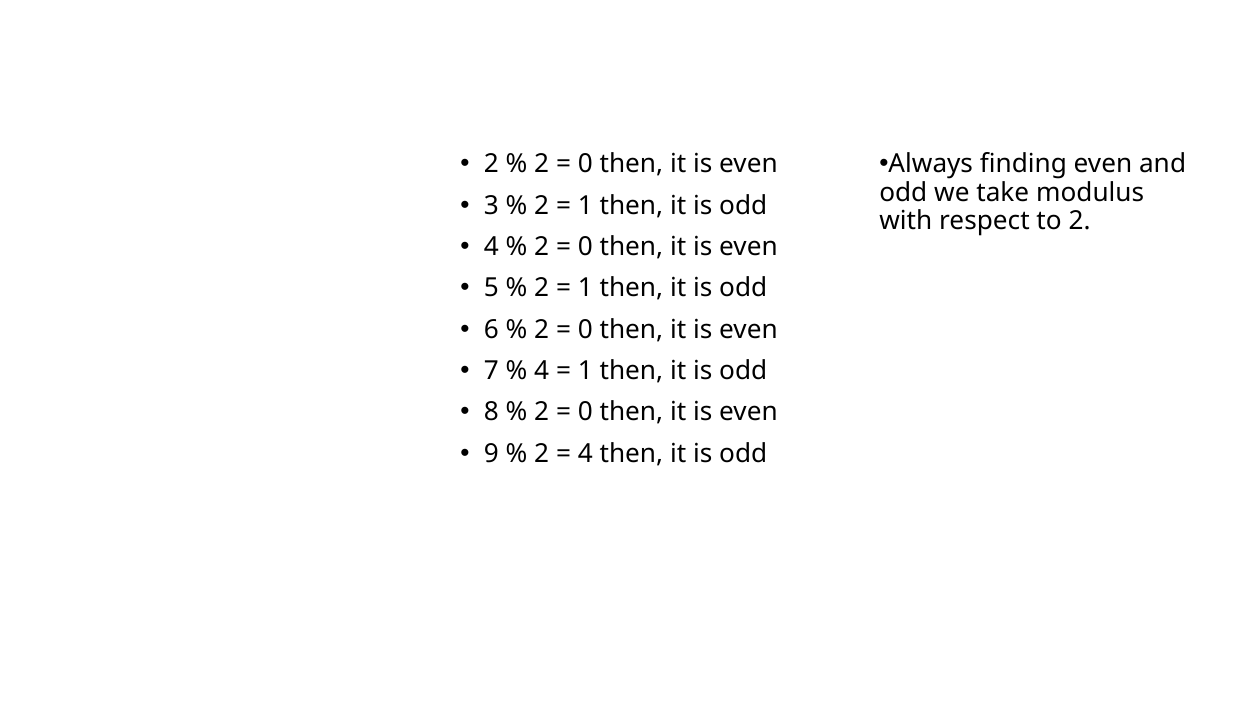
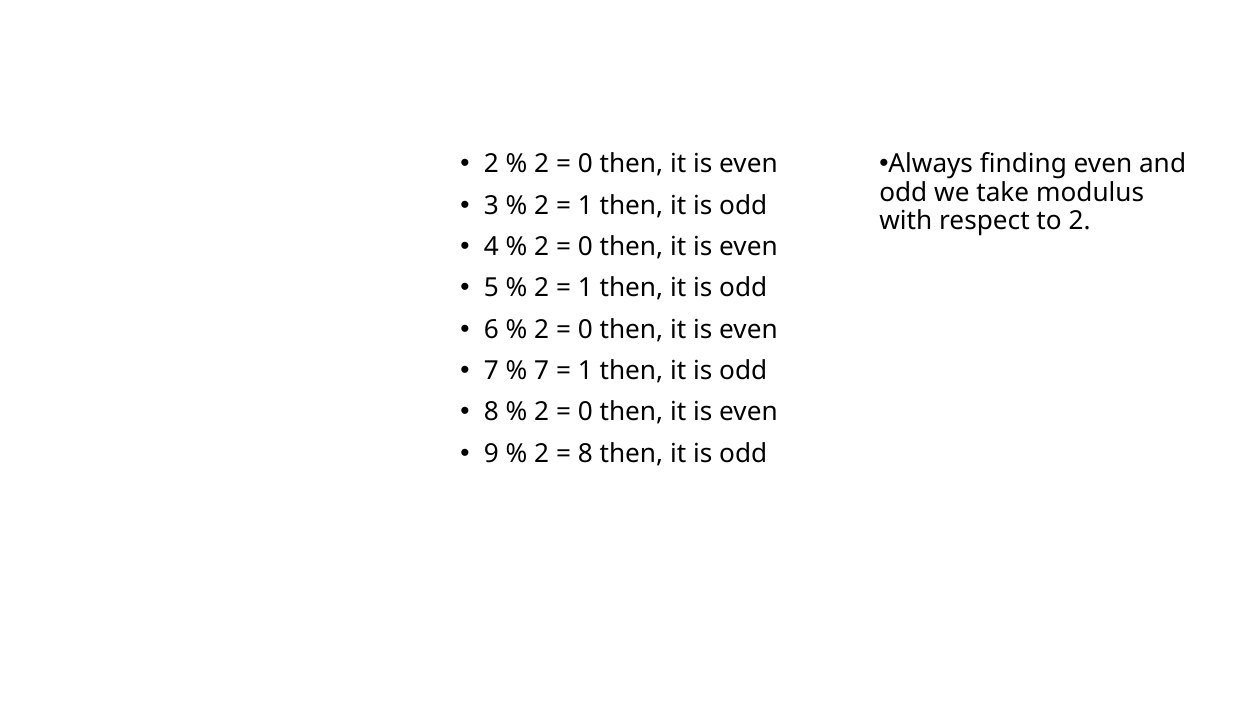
4: 4 -> 7 (542, 371)
4: 4 -> 8 (585, 454)
